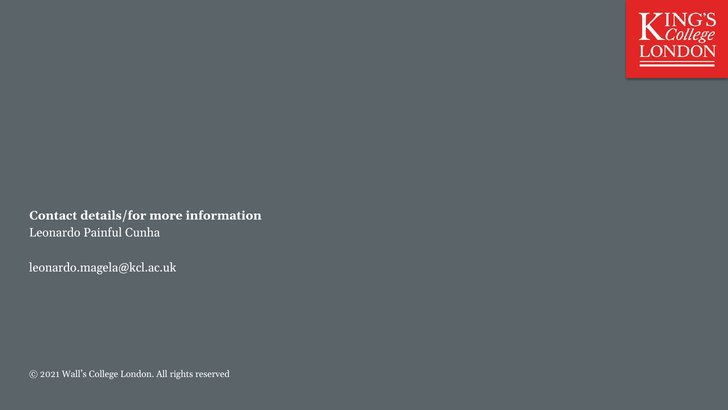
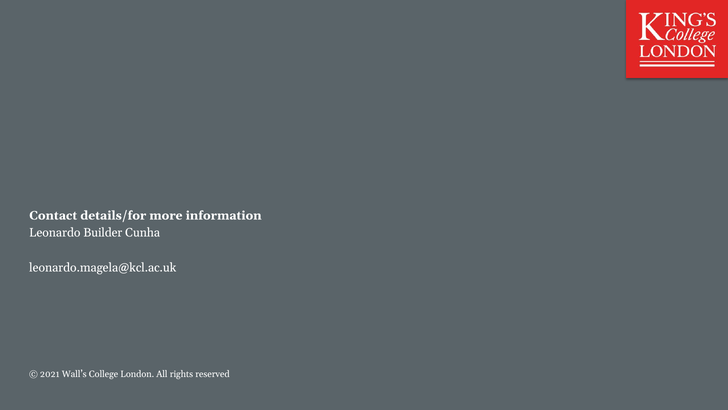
Painful: Painful -> Builder (103, 233)
